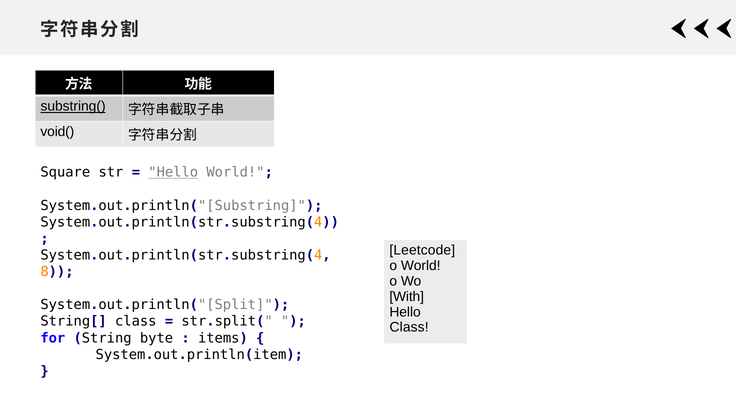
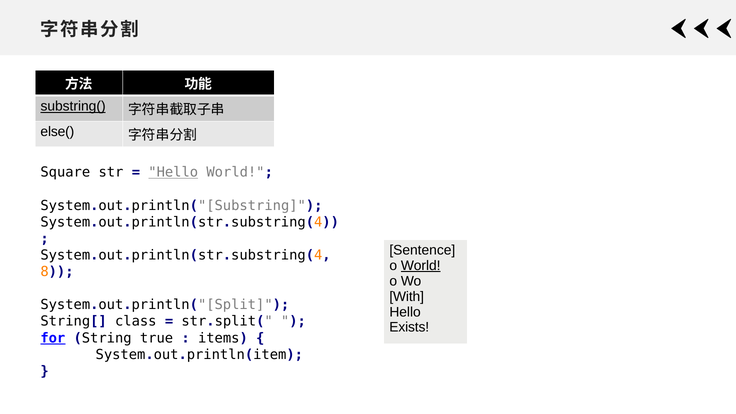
void(: void( -> else( (57, 132)
Leetcode: Leetcode -> Sentence (422, 250)
World underline: none -> present (421, 266)
Class: Class -> Exists (409, 327)
for underline: none -> present (53, 338)
byte: byte -> true (157, 338)
